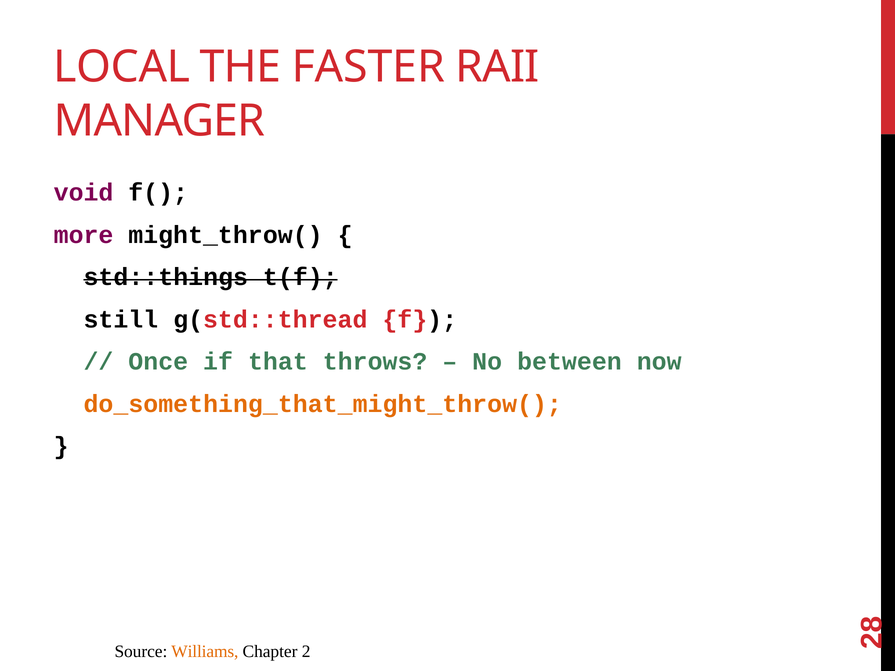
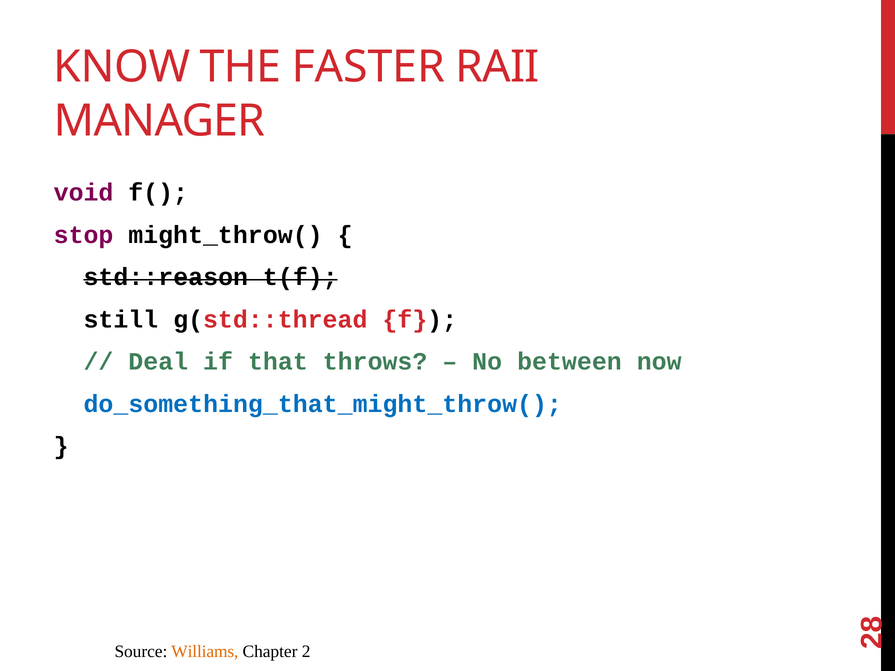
LOCAL: LOCAL -> KNOW (122, 67)
more: more -> stop (84, 235)
std::things: std::things -> std::reason (166, 277)
Once: Once -> Deal (158, 362)
do_something_that_might_throw( colour: orange -> blue (323, 404)
